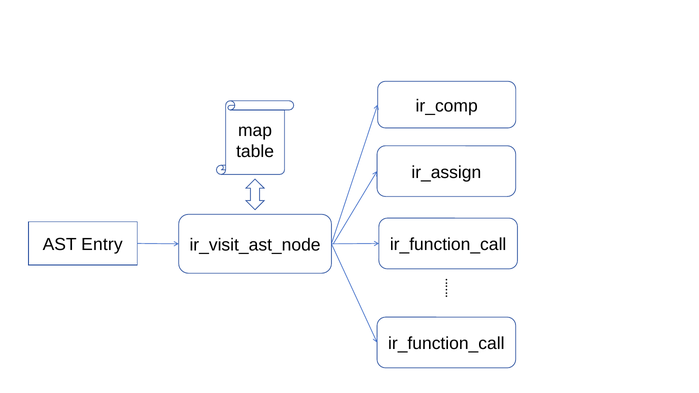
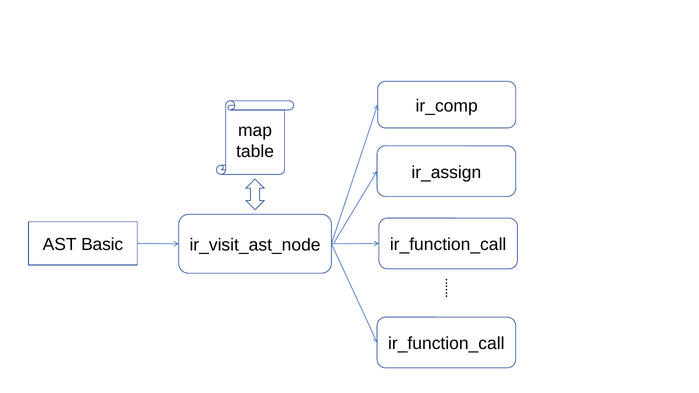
Entry: Entry -> Basic (102, 245)
